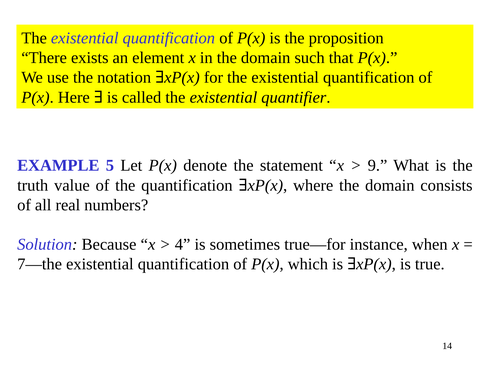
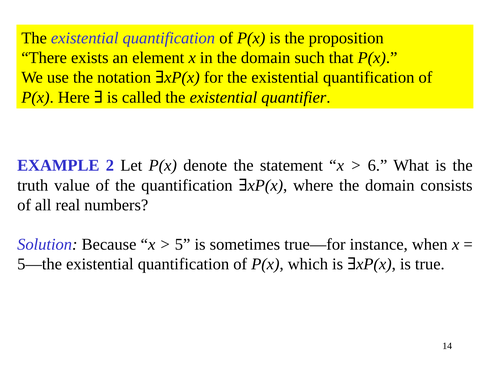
5: 5 -> 2 (110, 166)
9: 9 -> 6 (378, 166)
4: 4 -> 5 (183, 245)
7—the: 7—the -> 5—the (40, 265)
